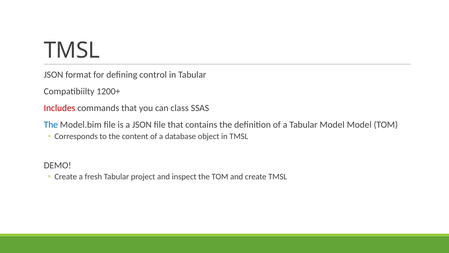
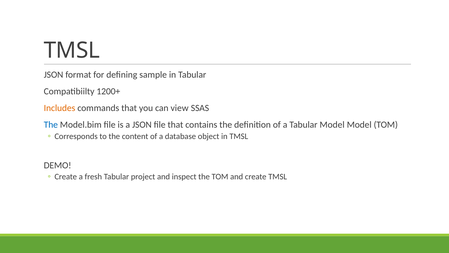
control: control -> sample (153, 75)
Includes colour: red -> orange (60, 108)
class: class -> view (180, 108)
